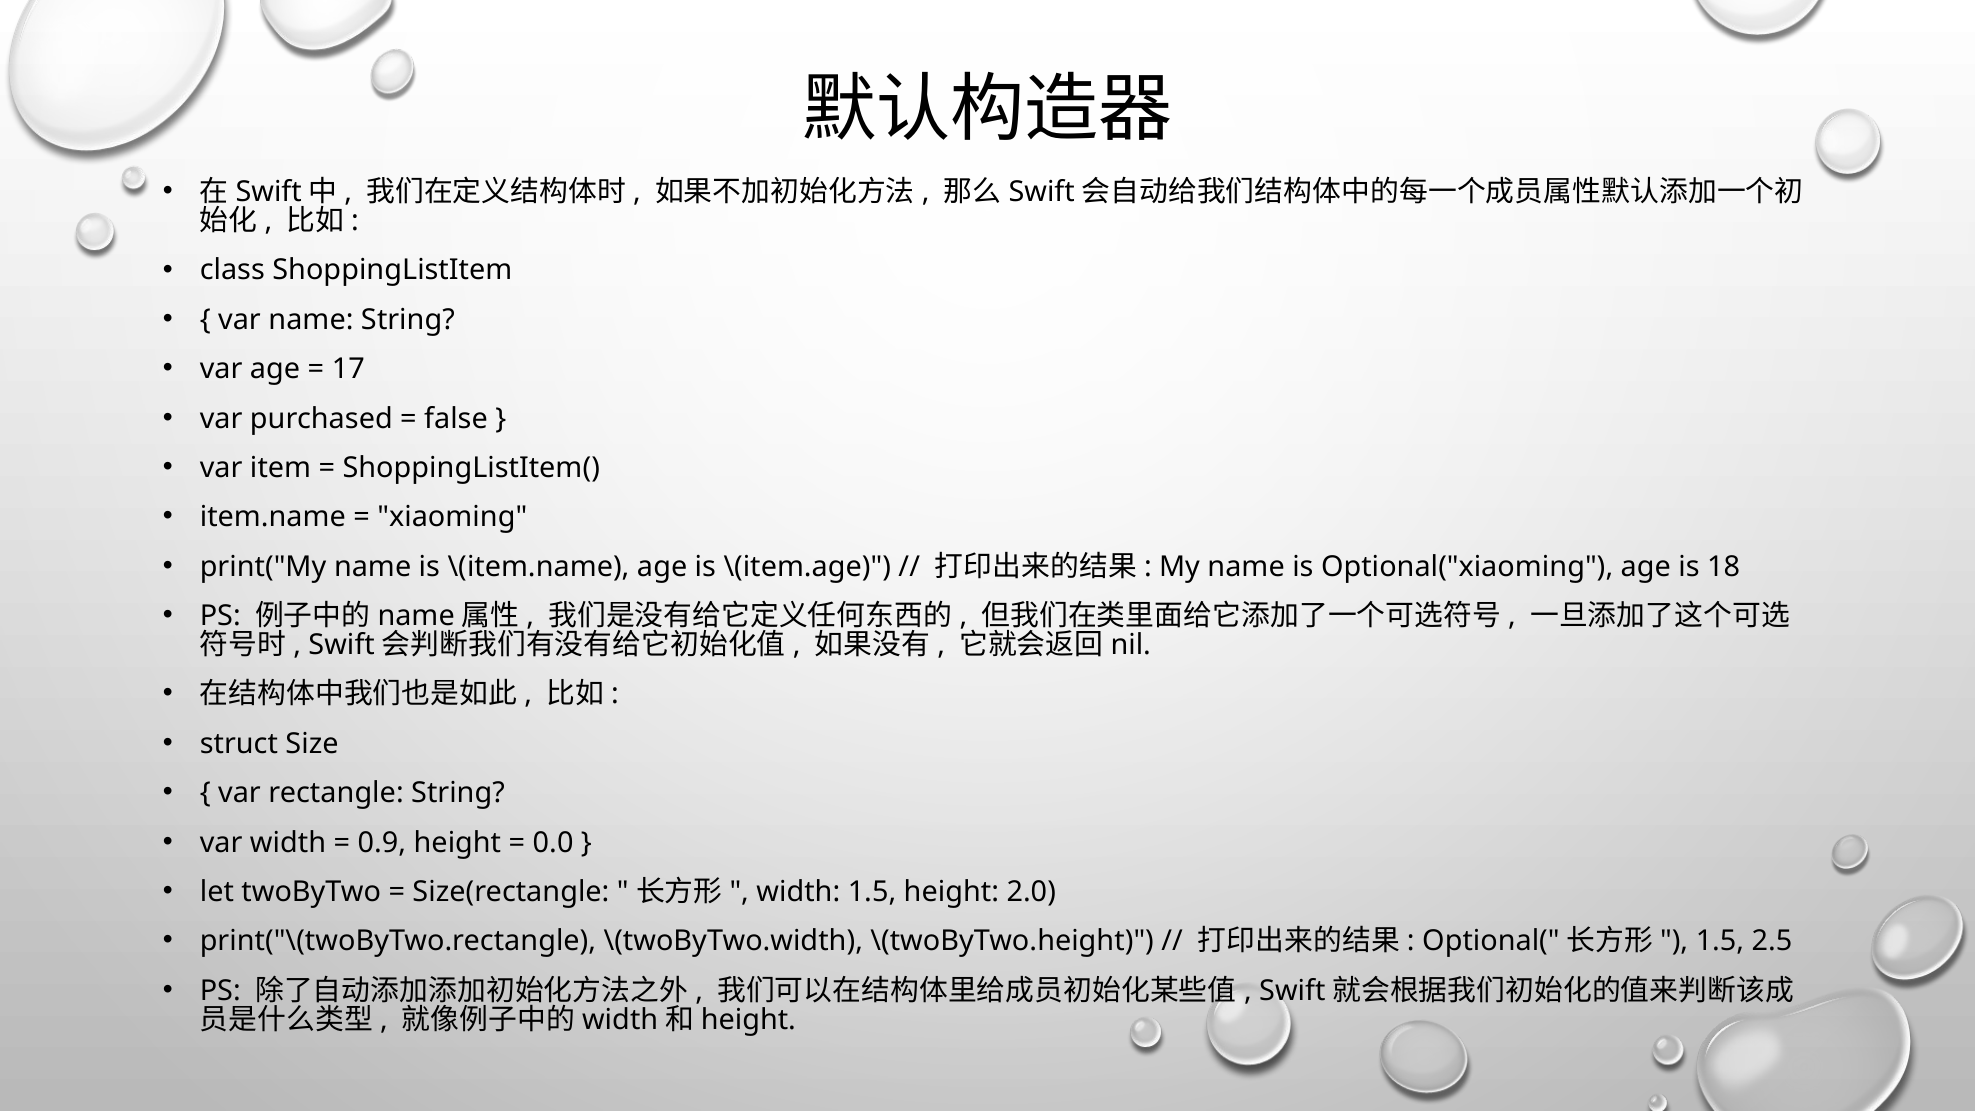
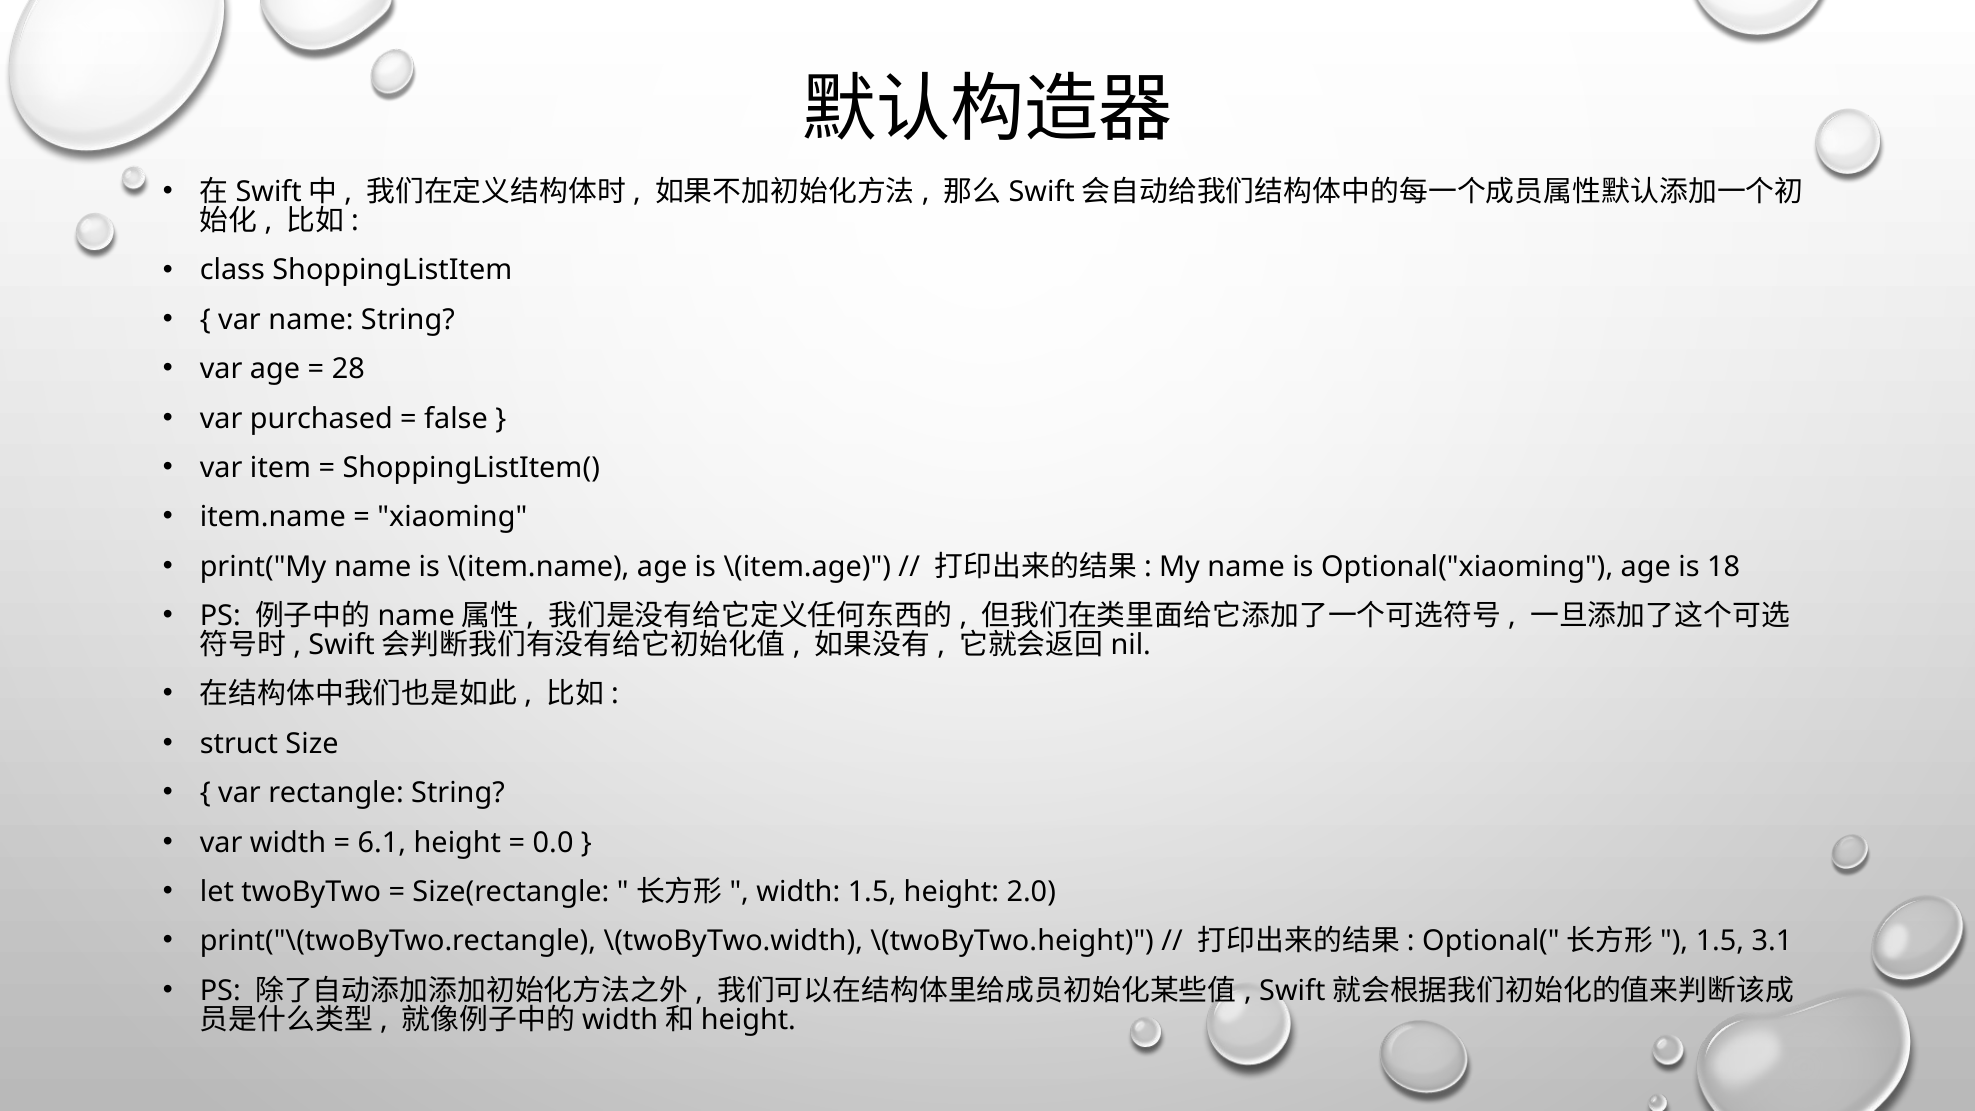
17: 17 -> 28 (348, 369)
0.9: 0.9 -> 6.1 (382, 842)
2.5: 2.5 -> 3.1 (1772, 941)
